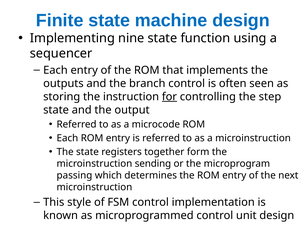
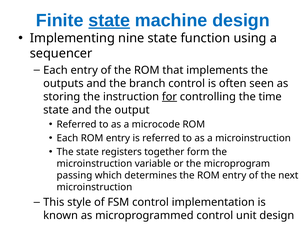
state underline: none -> present (109, 20)
step: step -> time (270, 96)
sending: sending -> variable (153, 163)
